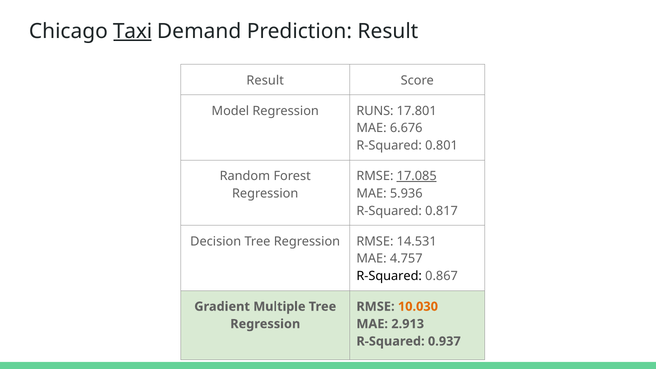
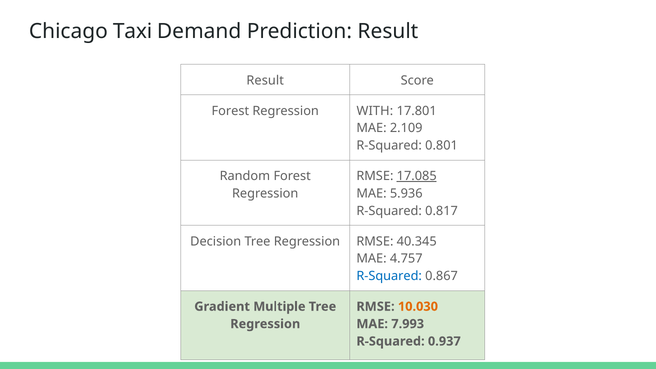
Taxi underline: present -> none (133, 31)
Model: Model -> Forest (230, 111)
RUNS: RUNS -> WITH (375, 111)
6.676: 6.676 -> 2.109 (406, 128)
14.531: 14.531 -> 40.345 (417, 241)
R-Squared colour: black -> blue (389, 276)
2.913: 2.913 -> 7.993 (408, 324)
